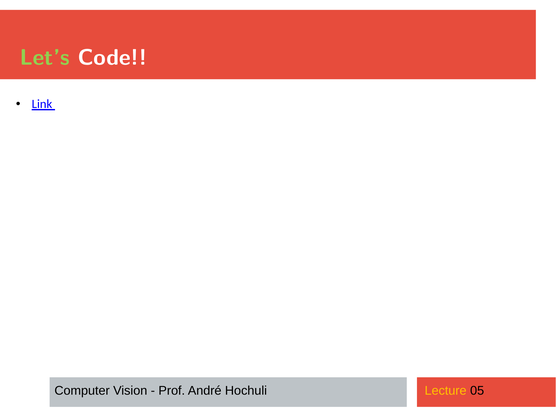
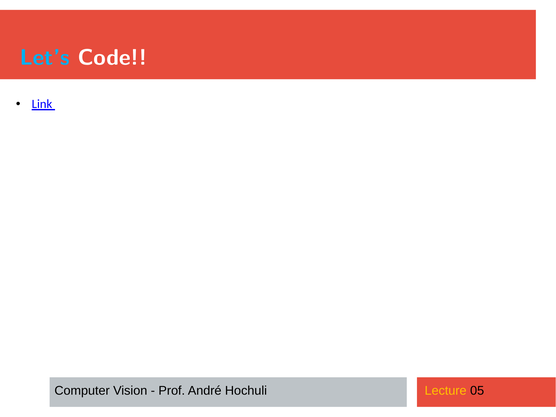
Let’s colour: light green -> light blue (45, 57)
